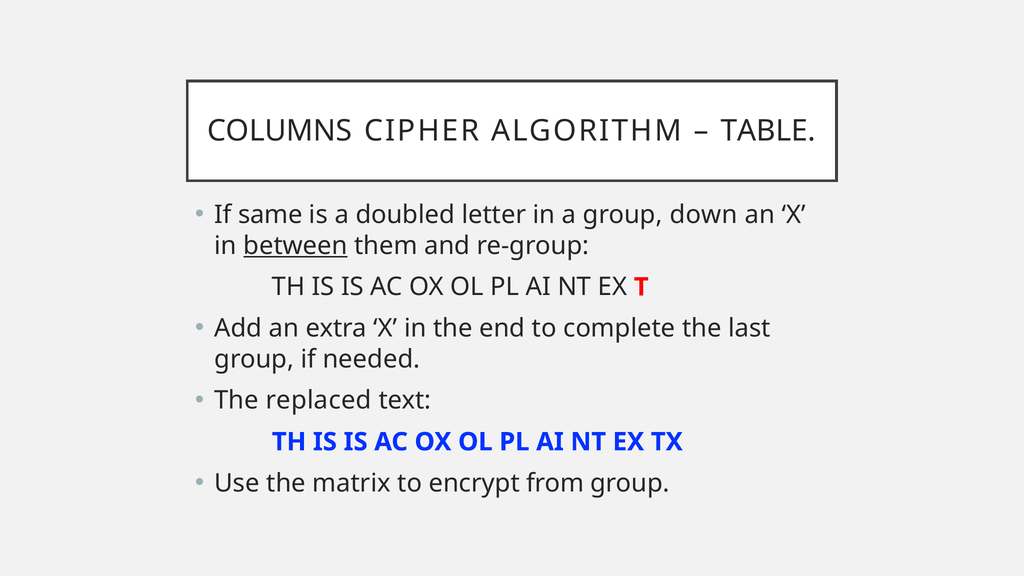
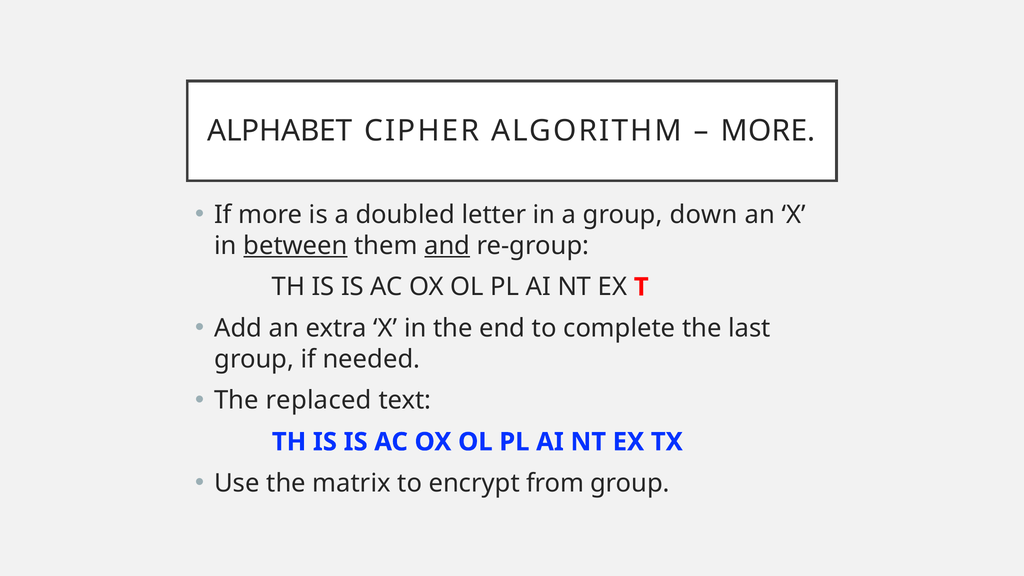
COLUMNS: COLUMNS -> ALPHABET (280, 131)
TABLE: TABLE -> MORE (768, 131)
If same: same -> more (270, 215)
and underline: none -> present (447, 246)
